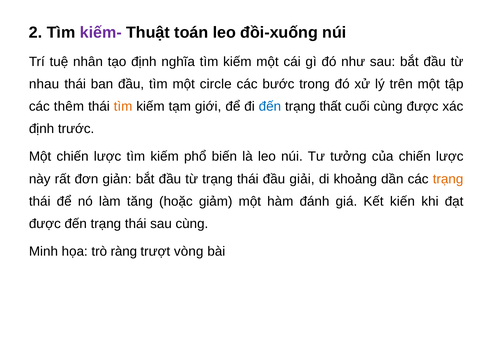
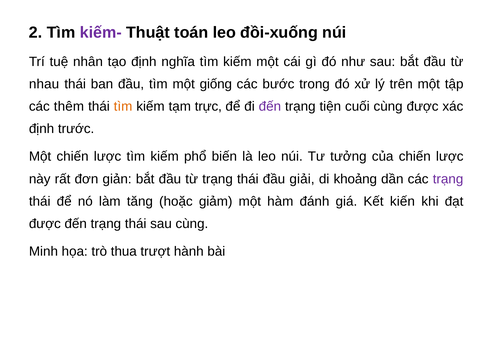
circle: circle -> giống (216, 84)
giới: giới -> trực (208, 107)
đến colour: blue -> purple (270, 107)
thất: thất -> tiện (330, 107)
trạng colour: orange -> purple (448, 179)
ràng: ràng -> thua (124, 252)
vòng: vòng -> hành (189, 252)
